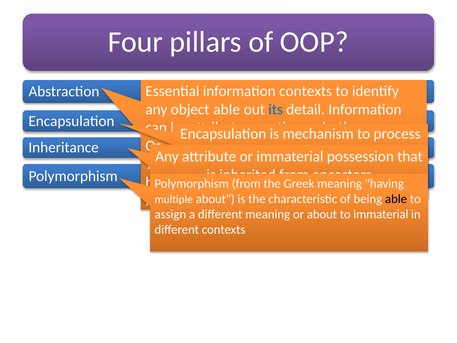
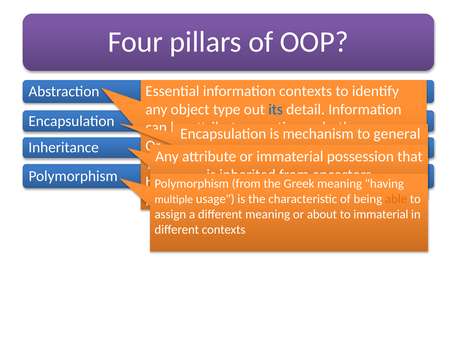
object able: able -> type (227, 109)
to process: process -> general (397, 134)
about: about -> usage (215, 199)
able colour: black -> orange (396, 199)
